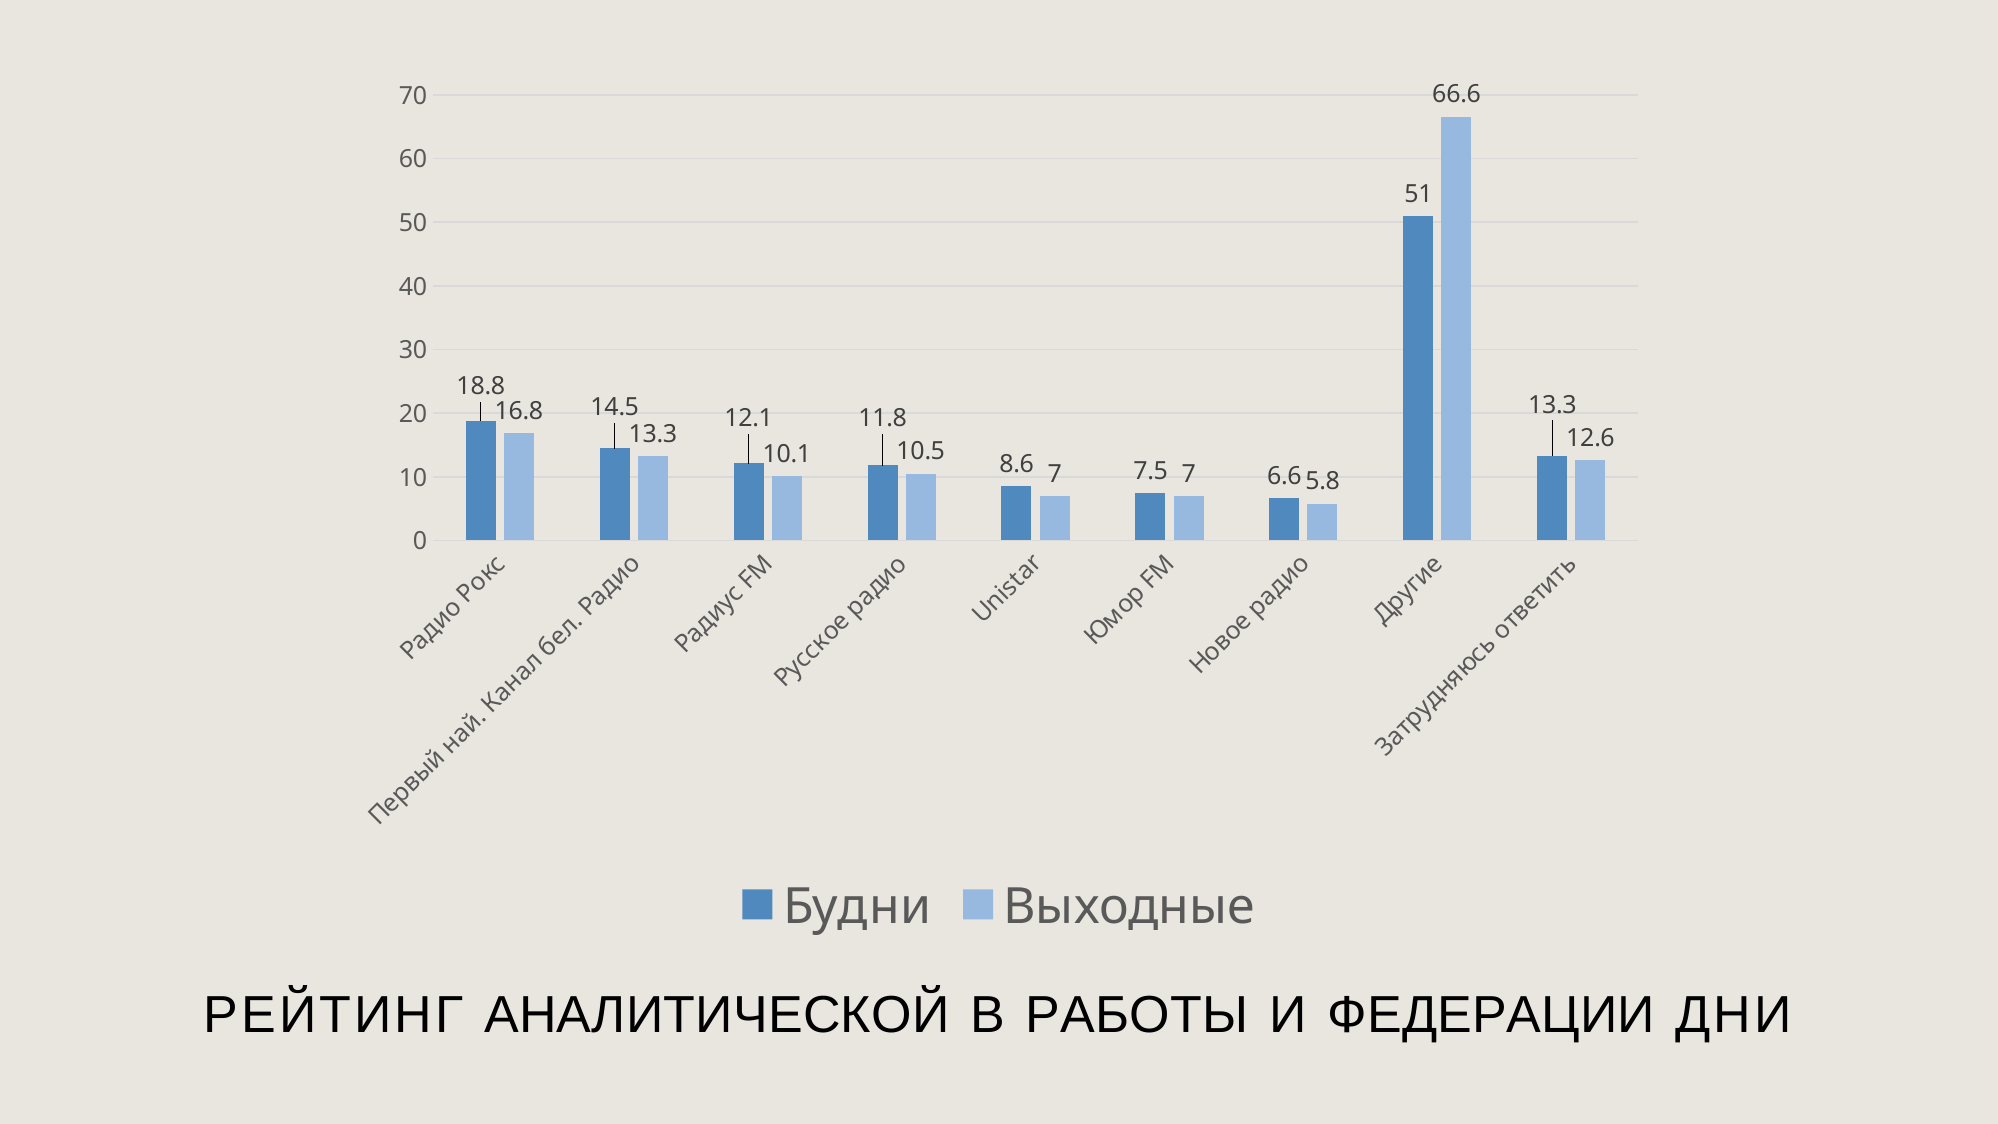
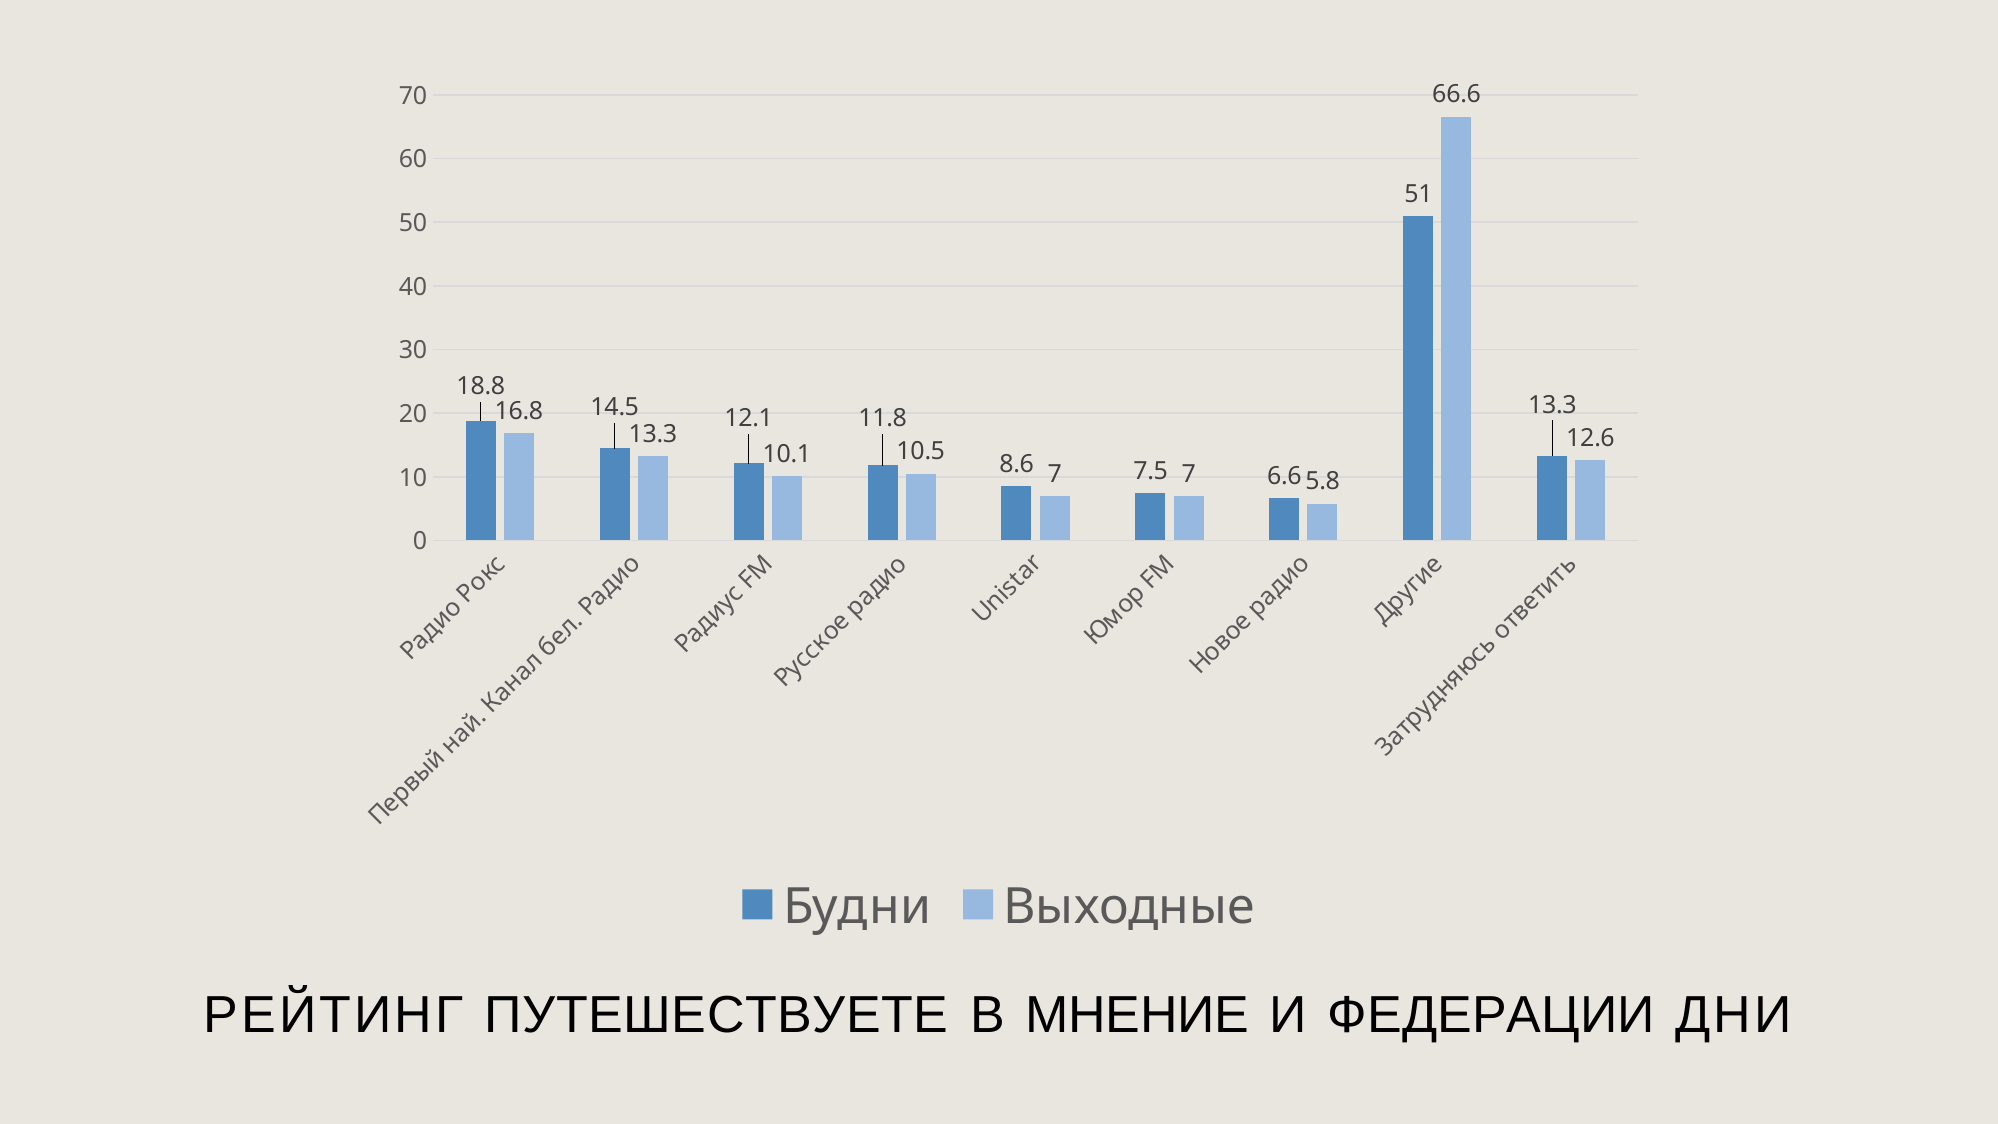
АНАЛИТИЧЕСКОЙ: АНАЛИТИЧЕСКОЙ -> ПУТЕШЕСТВУЕТЕ (717, 1016)
РАБОТЫ: РАБОТЫ -> МНЕНИЕ (1137, 1016)
